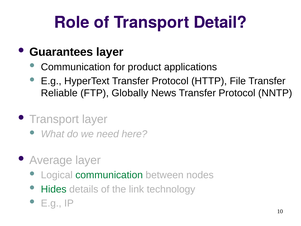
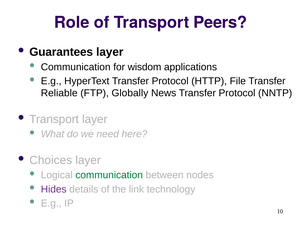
Detail: Detail -> Peers (220, 22)
product: product -> wisdom (145, 67)
Average: Average -> Choices (51, 160)
Hides colour: green -> purple (54, 189)
